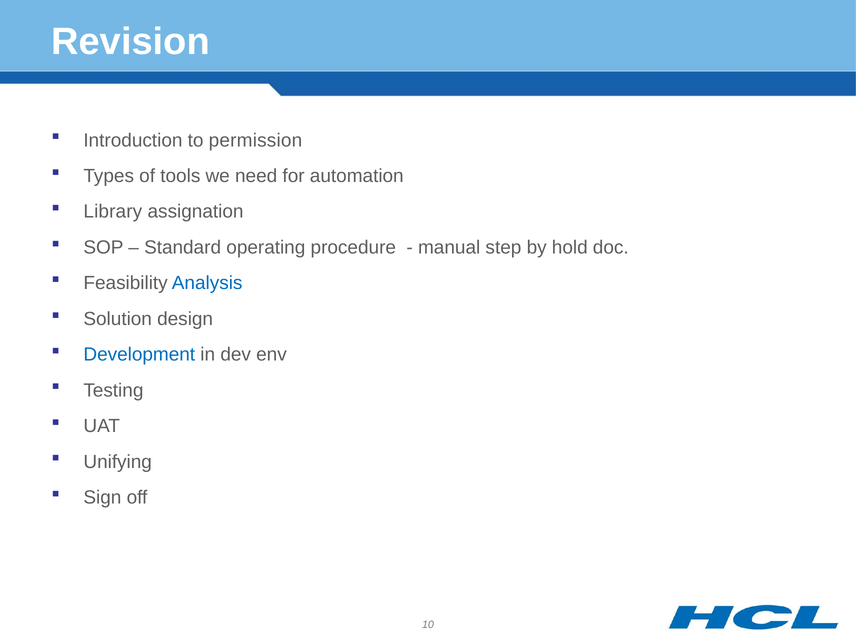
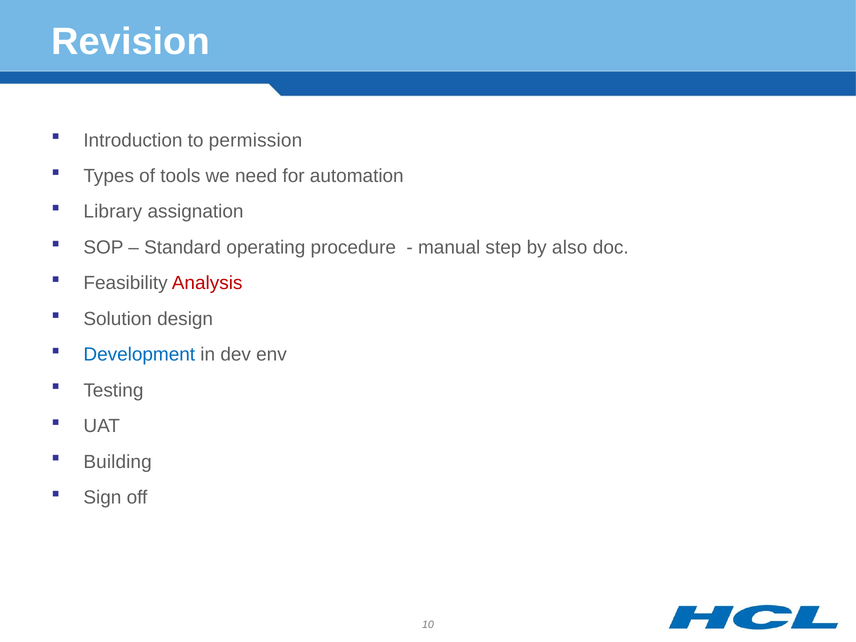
hold: hold -> also (570, 247)
Analysis colour: blue -> red (207, 283)
Unifying: Unifying -> Building (118, 462)
